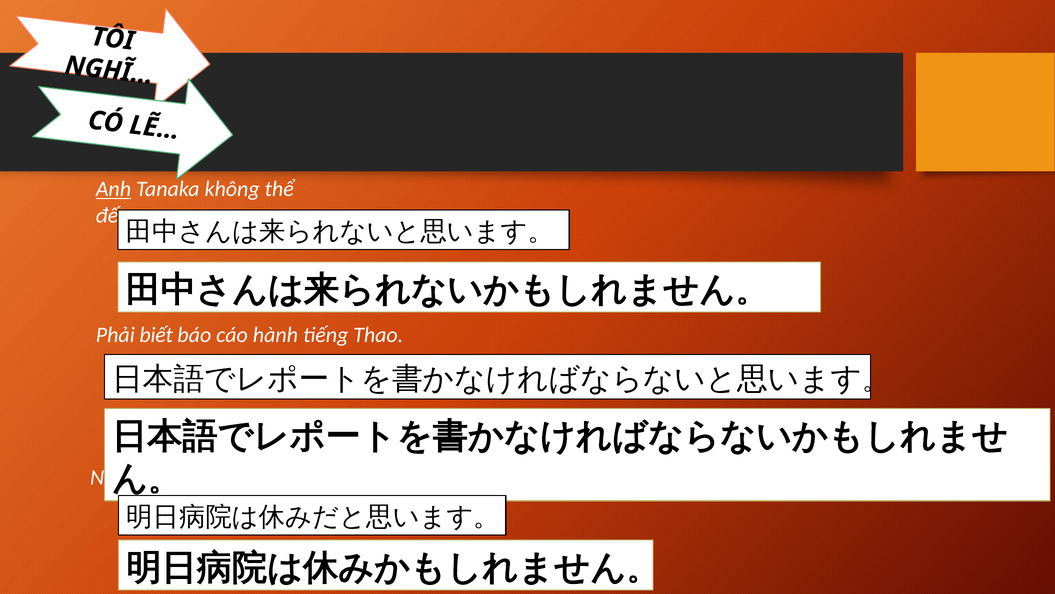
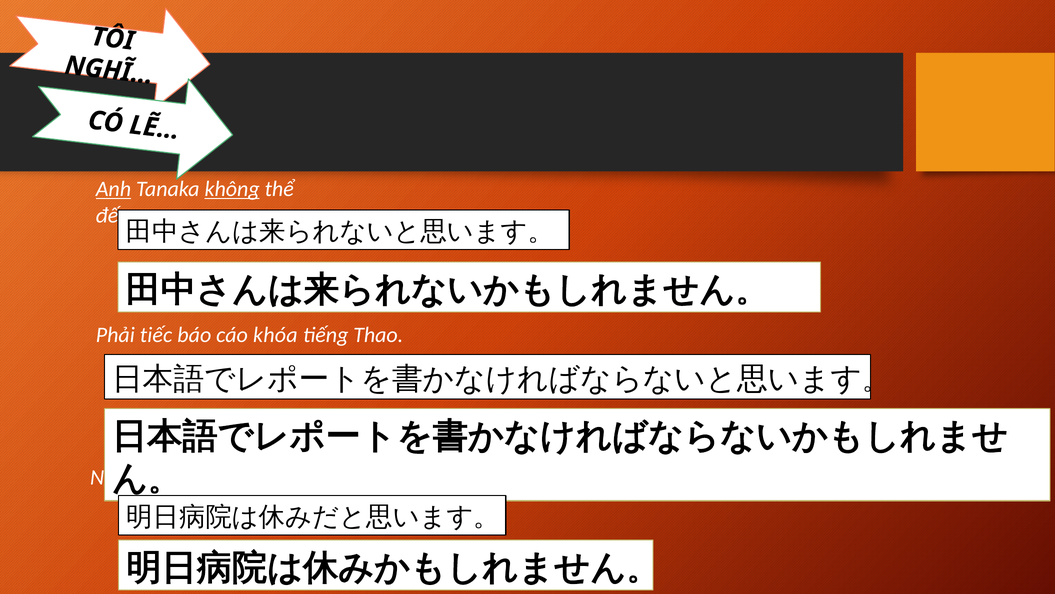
không underline: none -> present (232, 189)
biết: biết -> tiếc (156, 334)
hành: hành -> khóa (275, 334)
